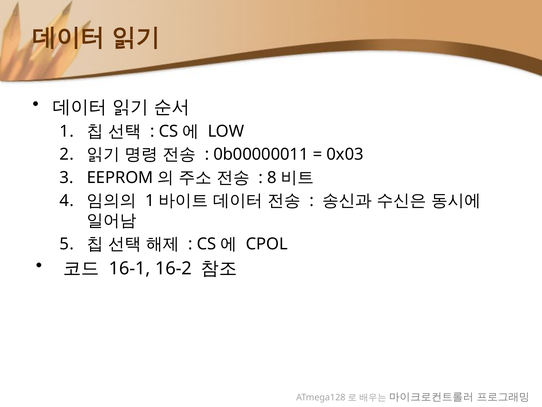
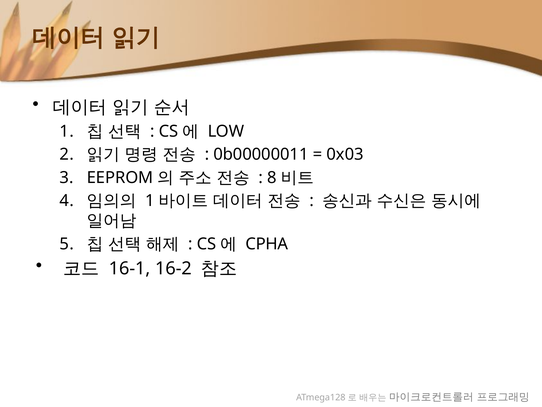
CPOL: CPOL -> CPHA (267, 244)
